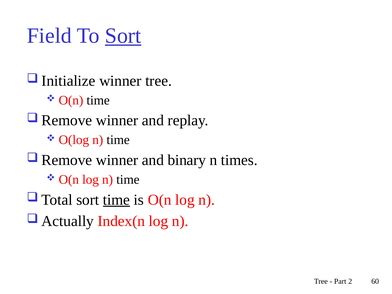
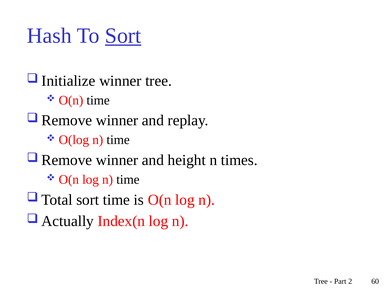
Field: Field -> Hash (49, 36)
binary: binary -> height (187, 160)
time underline: present -> none (116, 200)
